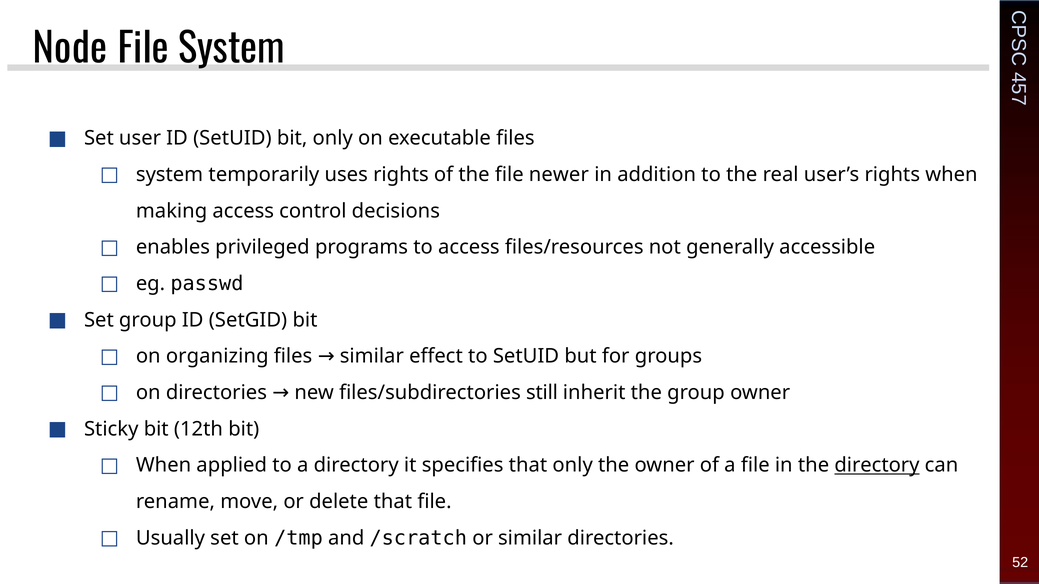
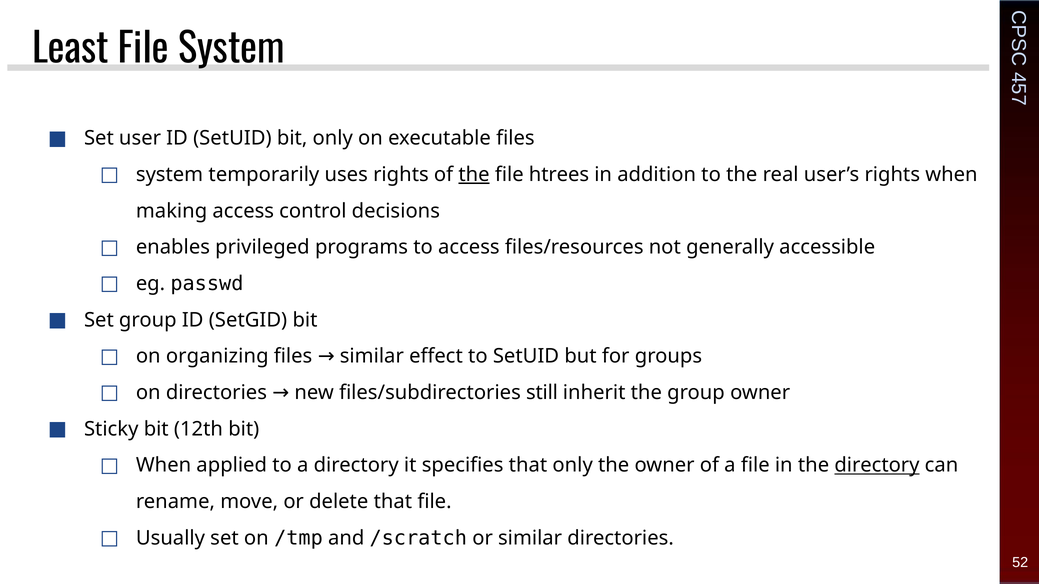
Node: Node -> Least (70, 50)
the underline: none -> present (474, 175)
newer: newer -> htrees (559, 175)
